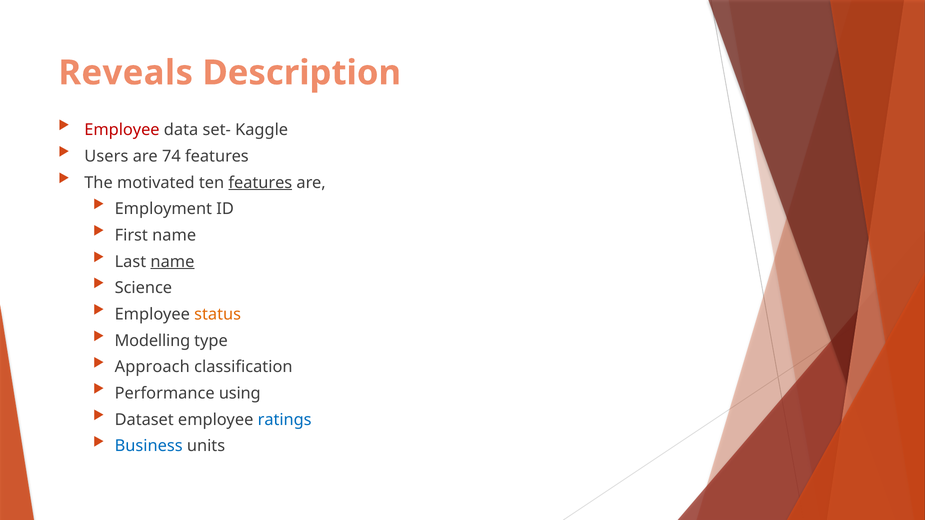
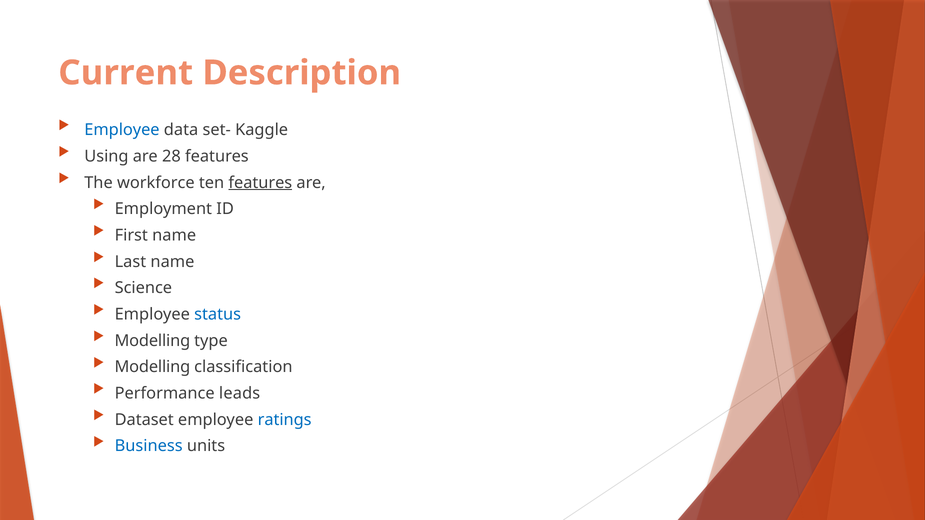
Reveals: Reveals -> Current (126, 73)
Employee colour: red -> blue (122, 130)
Users: Users -> Using (106, 156)
74: 74 -> 28 (171, 156)
motivated: motivated -> workforce (156, 183)
name underline: present -> none (172, 262)
status colour: orange -> blue (218, 315)
Approach: Approach -> Modelling (152, 367)
using: using -> leads (240, 394)
